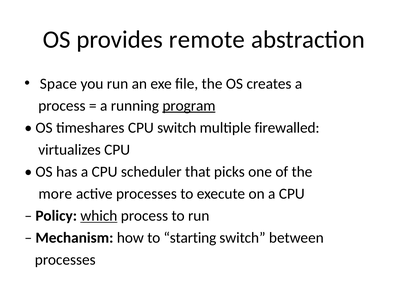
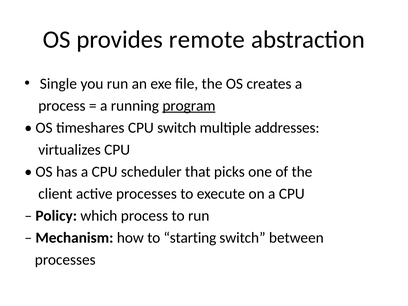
Space: Space -> Single (58, 84)
firewalled: firewalled -> addresses (287, 128)
more: more -> client (55, 194)
which underline: present -> none (99, 216)
